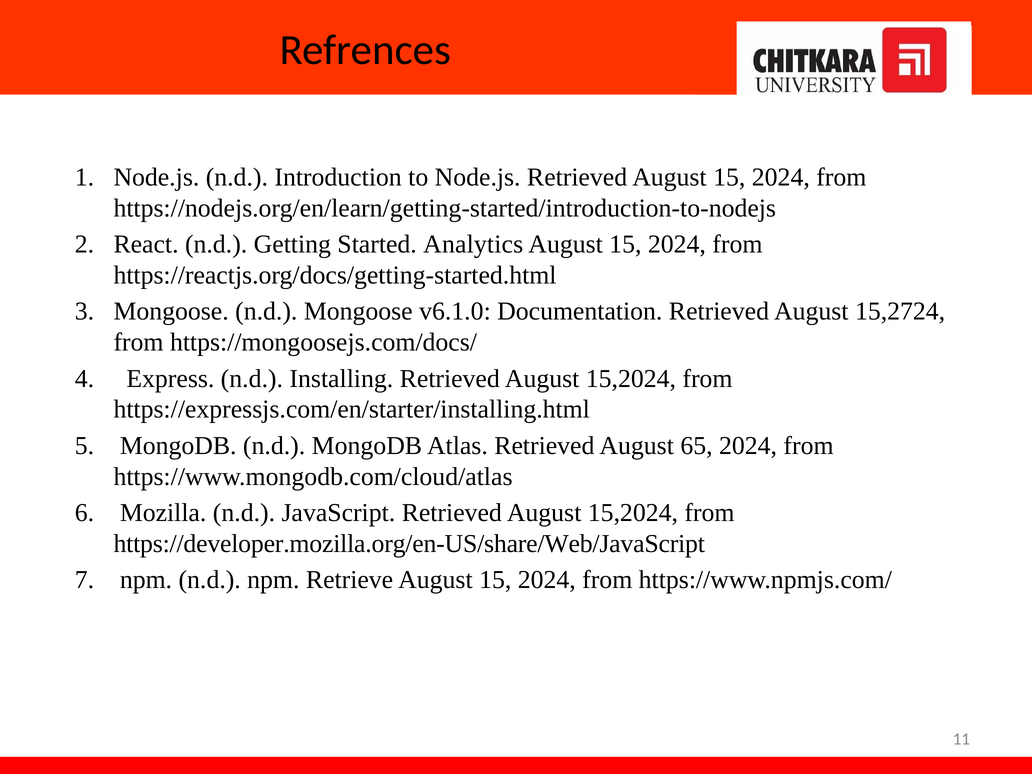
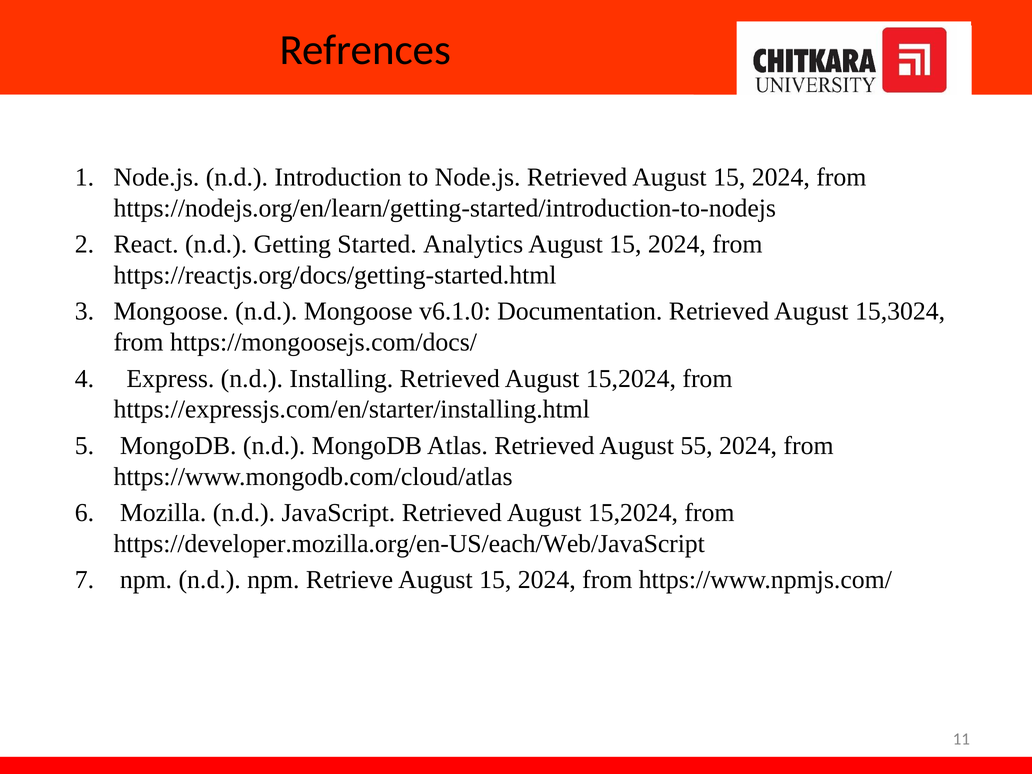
15,2724: 15,2724 -> 15,3024 (900, 311)
65: 65 -> 55 (696, 446)
https://developer.mozilla.org/en-US/share/Web/JavaScript: https://developer.mozilla.org/en-US/share/Web/JavaScript -> https://developer.mozilla.org/en-US/each/Web/JavaScript (409, 544)
